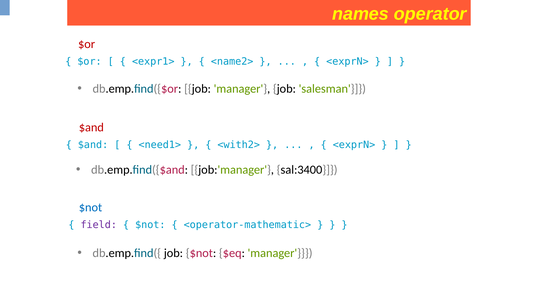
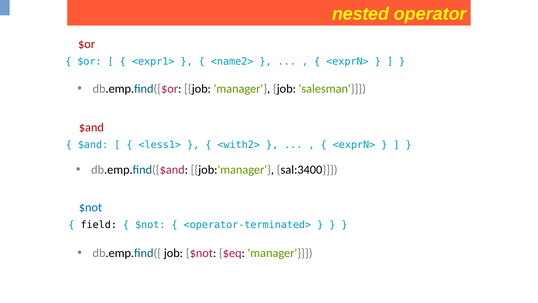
names: names -> nested (361, 14)
<need1>: <need1> -> <less1> (160, 145)
field colour: purple -> black (99, 224)
<operator-mathematic>: <operator-mathematic> -> <operator-terminated> (247, 224)
